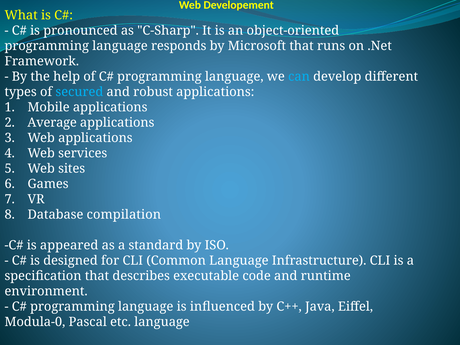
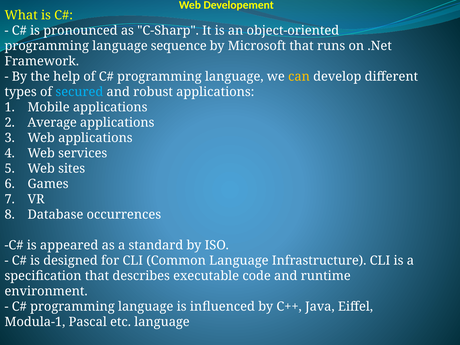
responds: responds -> sequence (179, 46)
can colour: light blue -> yellow (299, 77)
compilation: compilation -> occurrences (124, 215)
Modula-0: Modula-0 -> Modula-1 (35, 322)
